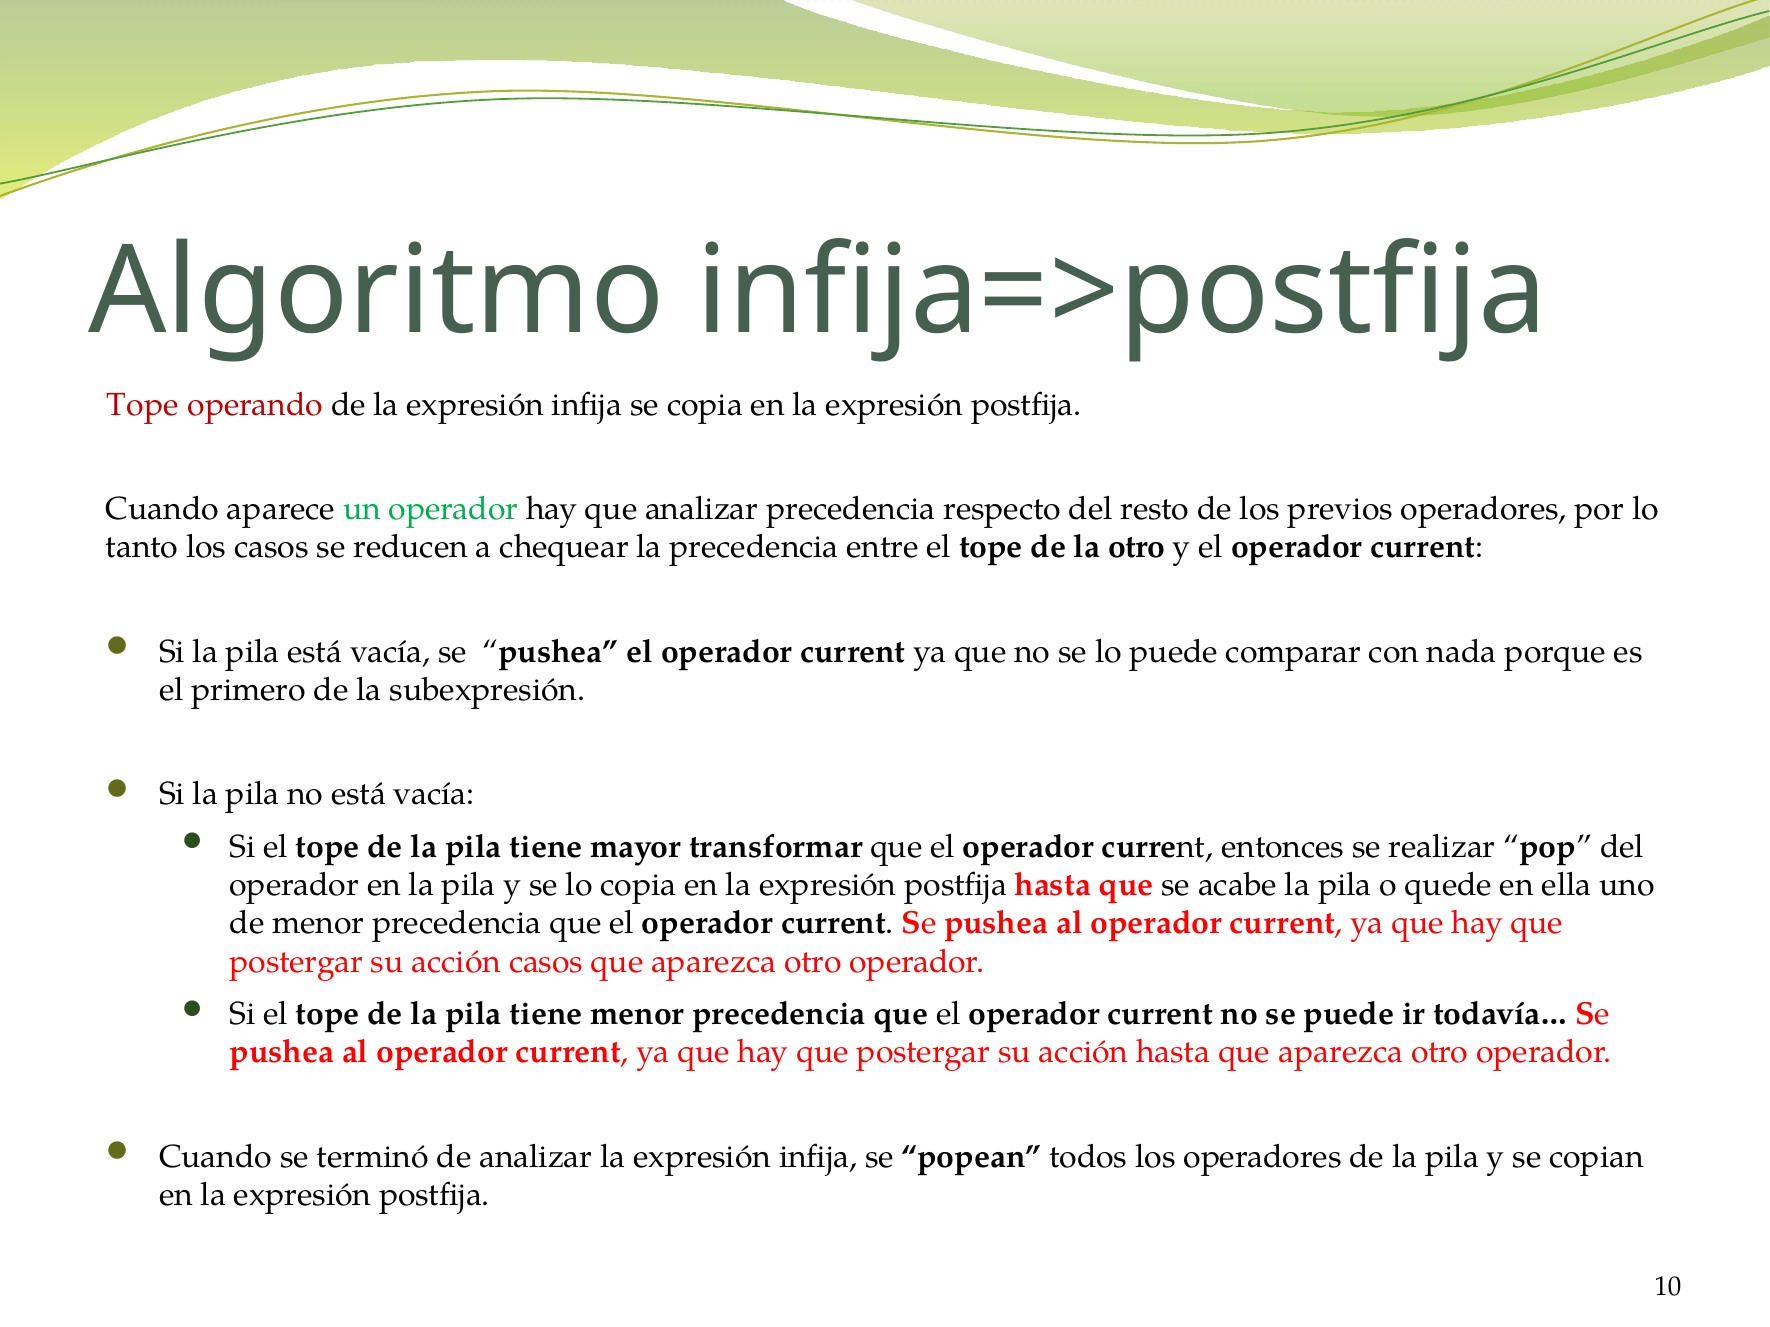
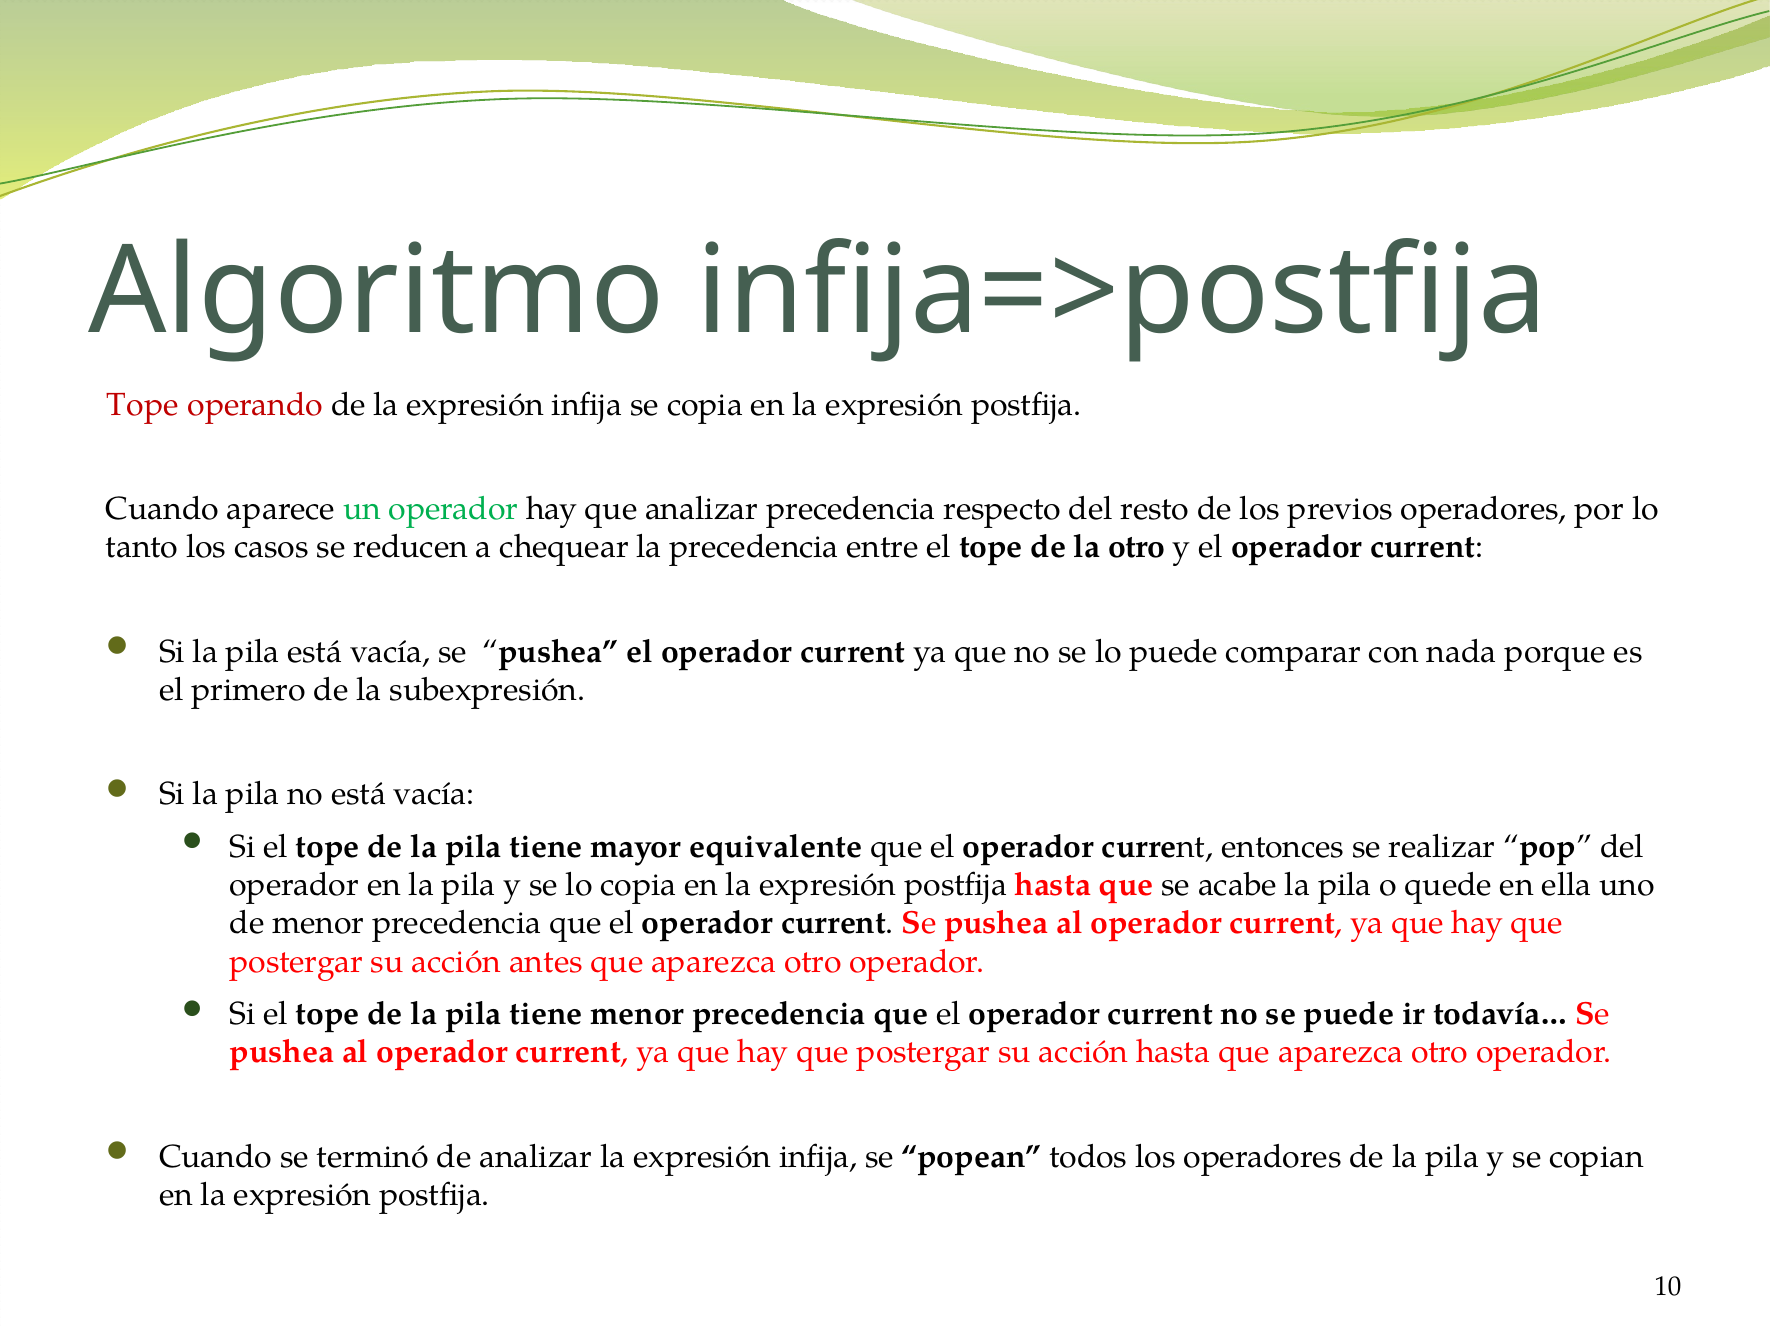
transformar: transformar -> equivalente (776, 847)
acción casos: casos -> antes (546, 962)
